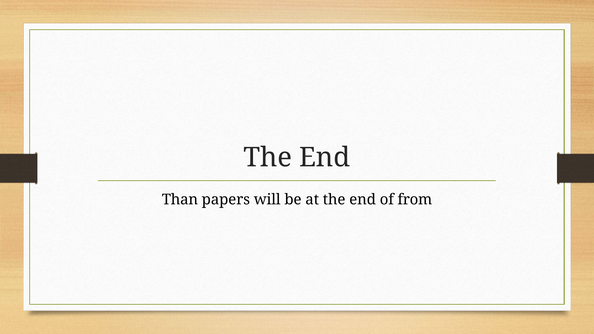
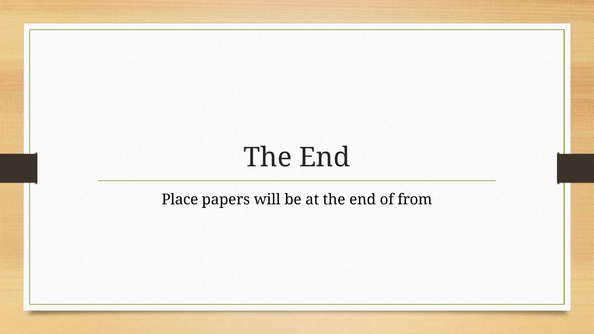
Than: Than -> Place (180, 200)
